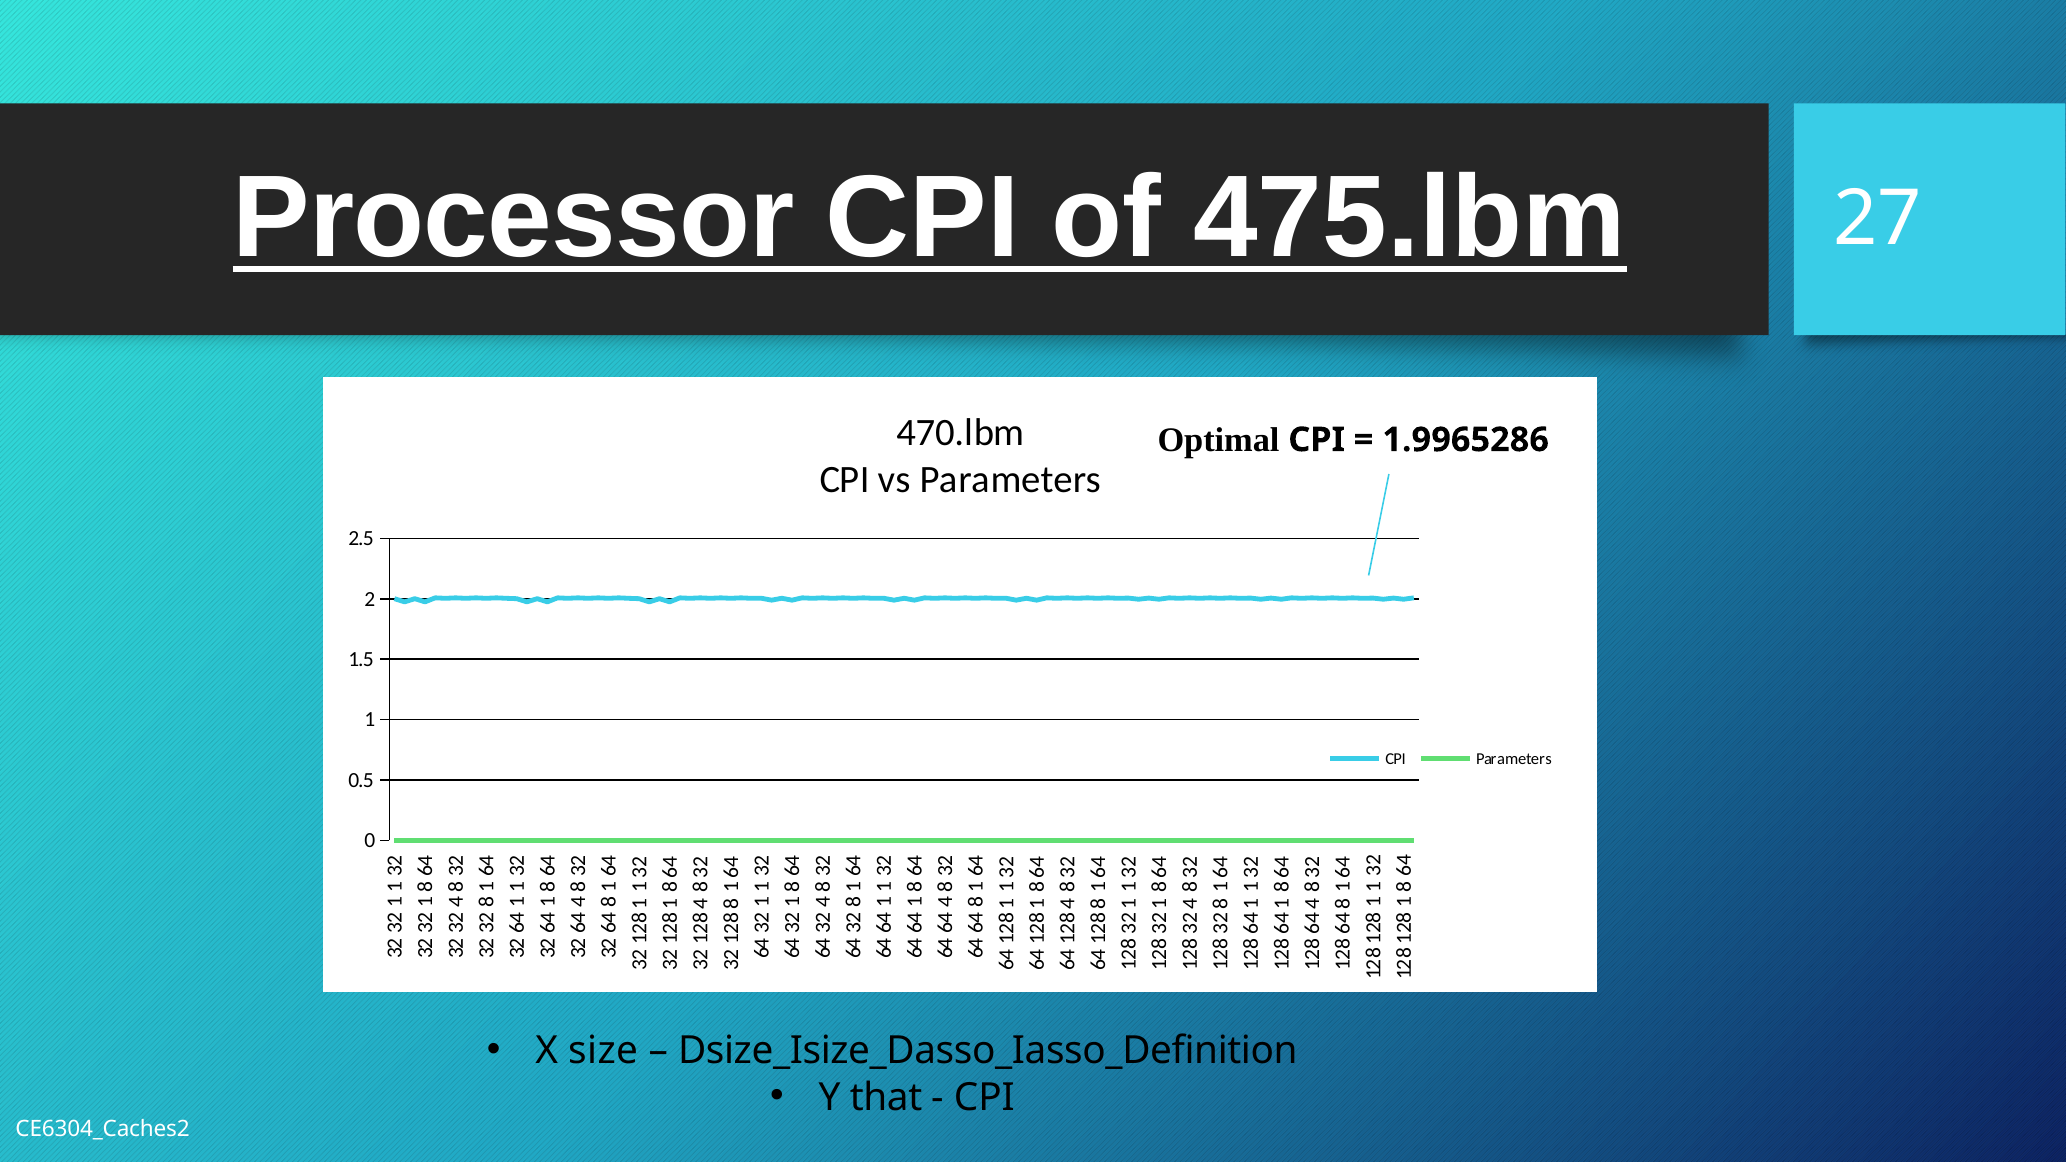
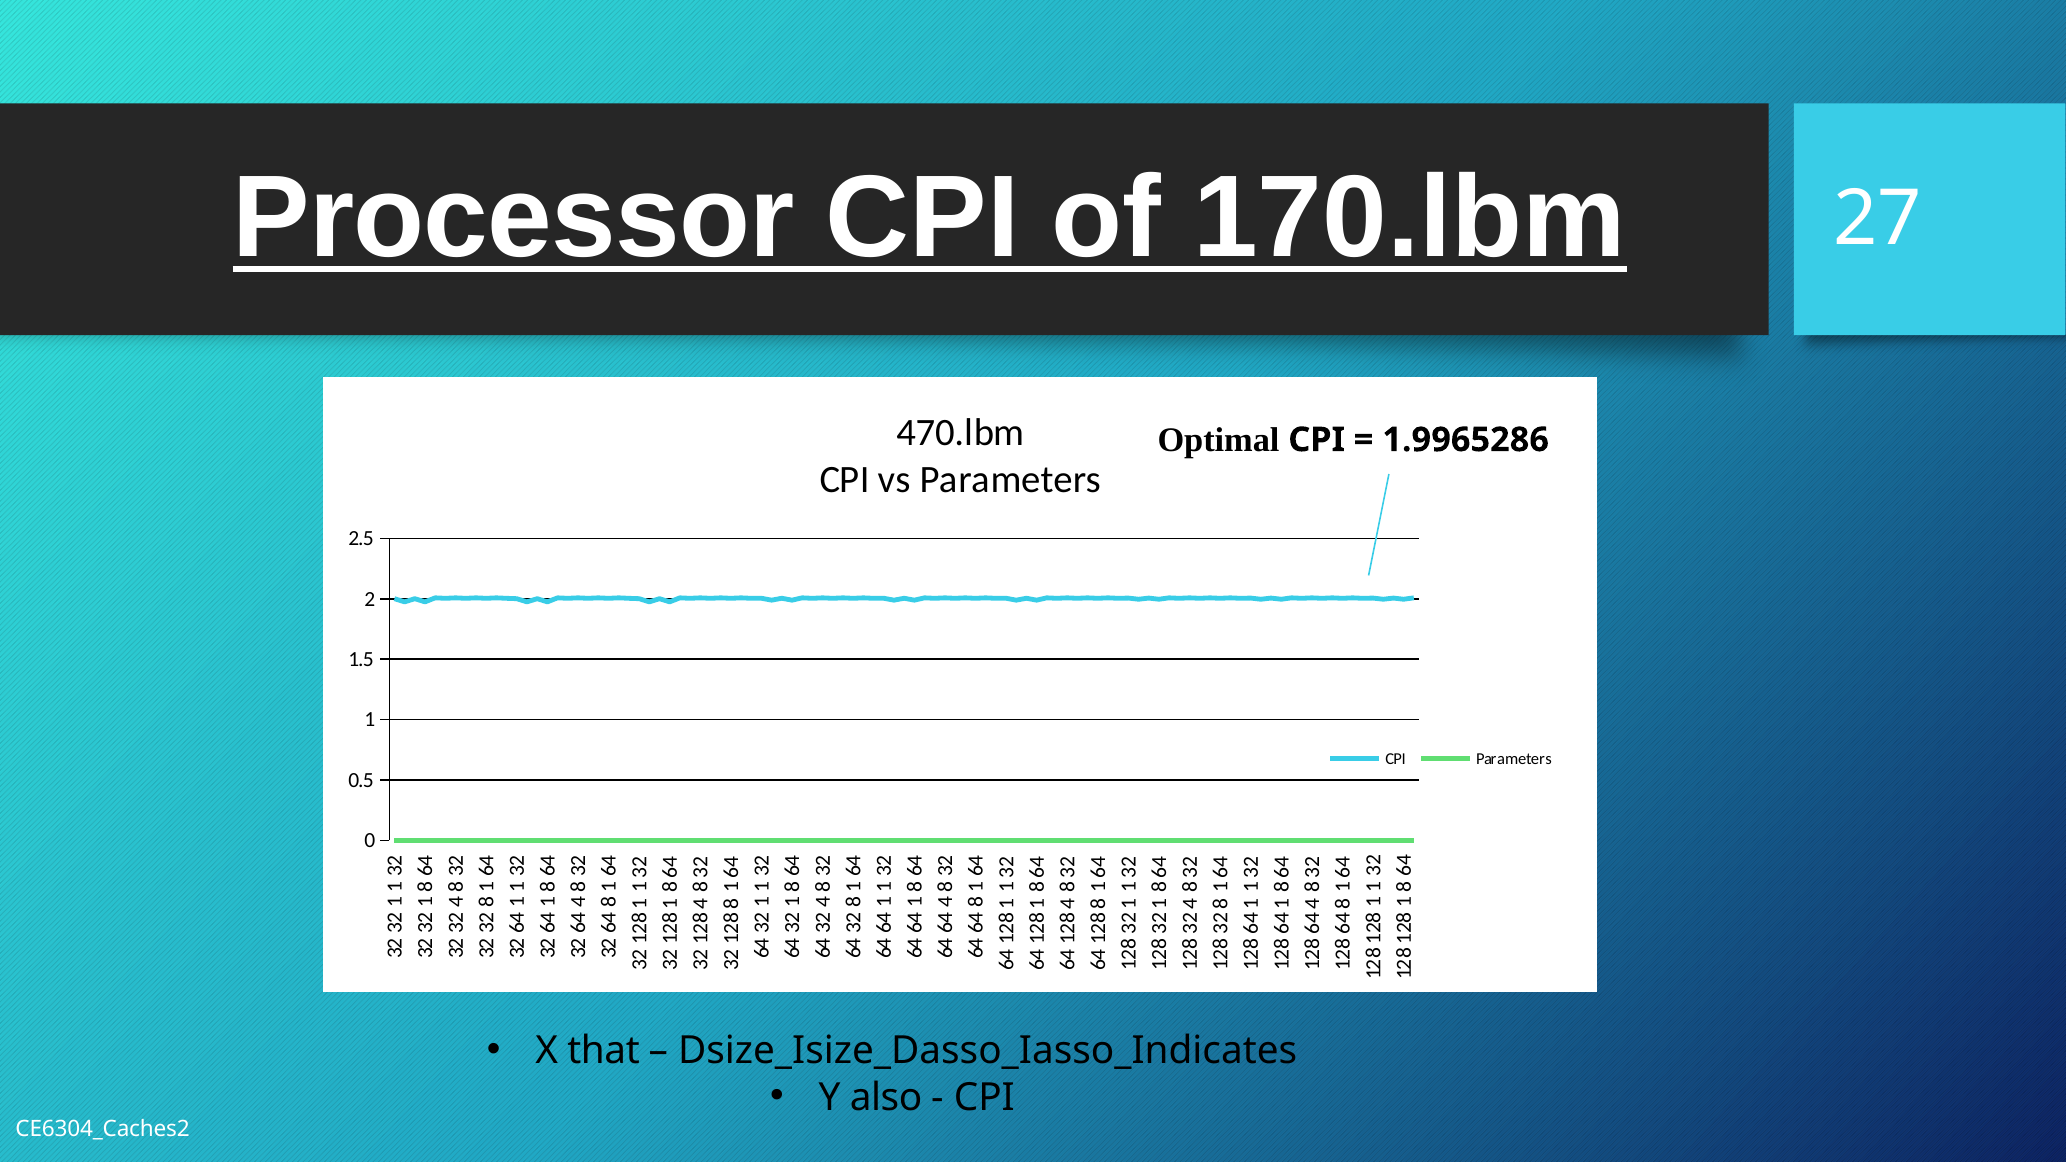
475.lbm: 475.lbm -> 170.lbm (1409, 218)
size: size -> that (604, 1051)
Dsize_Isize_Dasso_Iasso_Definition: Dsize_Isize_Dasso_Iasso_Definition -> Dsize_Isize_Dasso_Iasso_Indicates (988, 1051)
that: that -> also (886, 1097)
